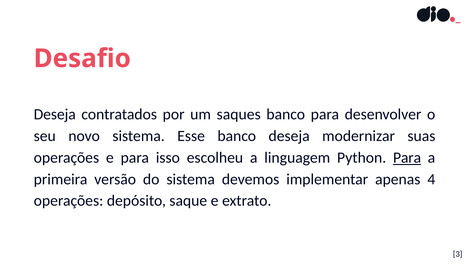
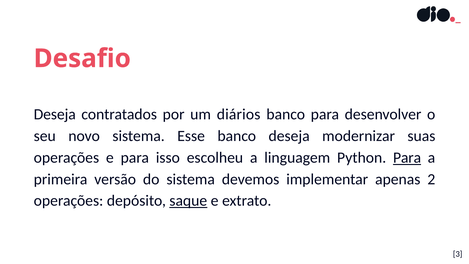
saques: saques -> diários (239, 114)
4: 4 -> 2 (431, 179)
saque underline: none -> present (188, 201)
